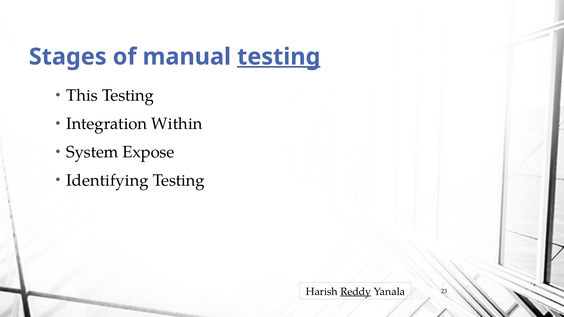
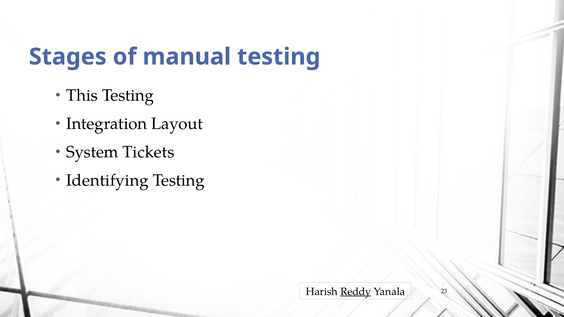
testing underline: present -> none (279, 57)
Within: Within -> Layout (177, 124)
Expose: Expose -> Tickets (148, 152)
